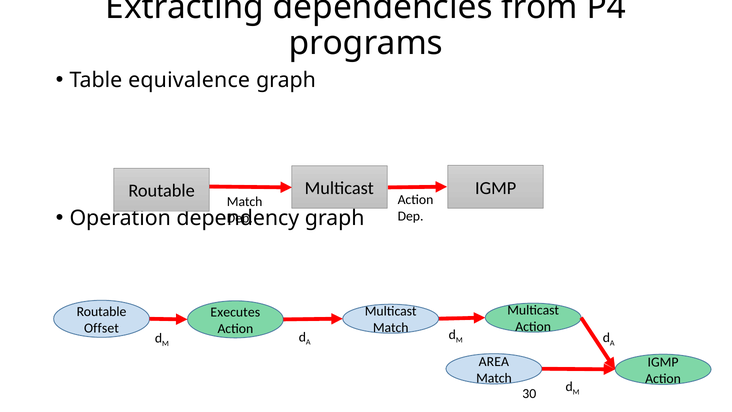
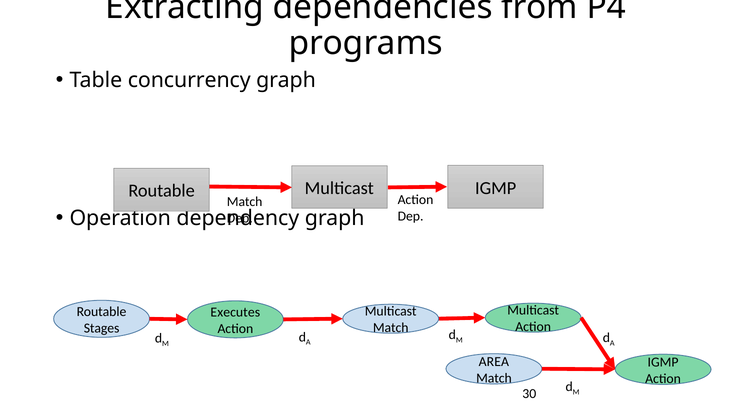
equivalence: equivalence -> concurrency (189, 80)
Offset: Offset -> Stages (102, 328)
